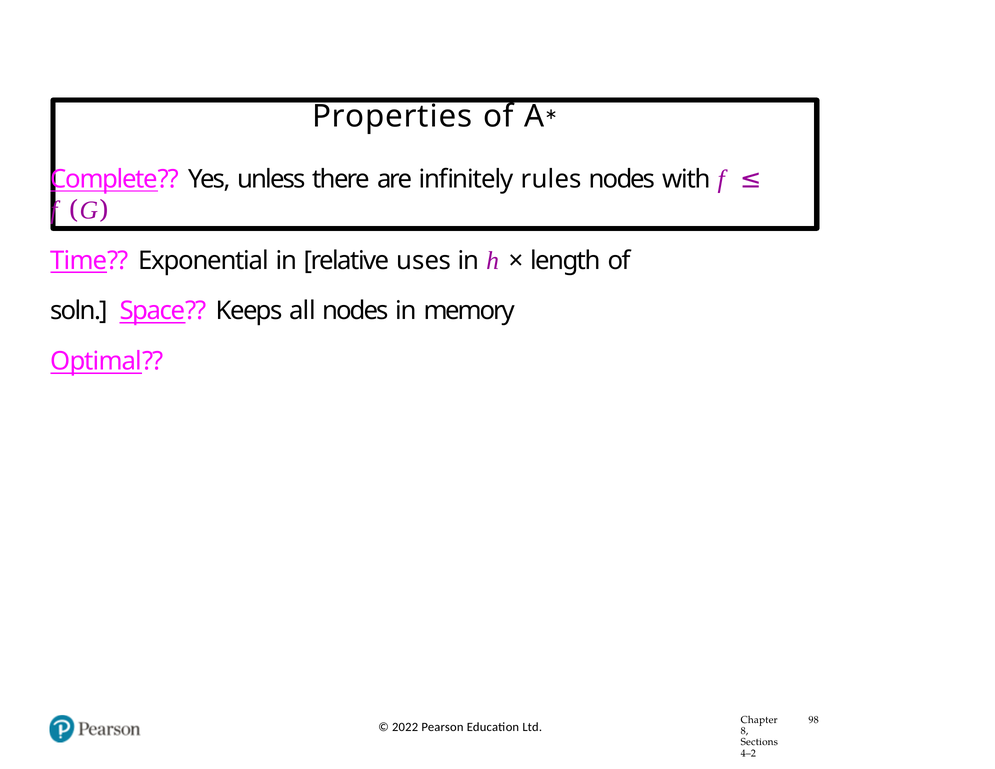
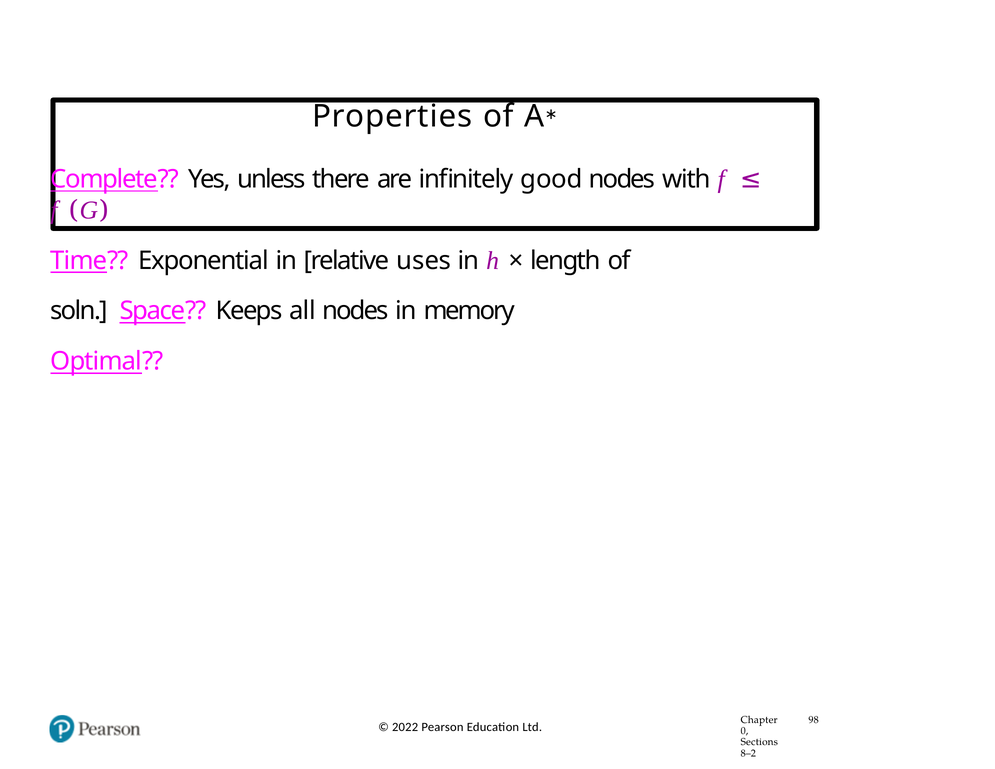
rules: rules -> good (552, 179)
8: 8 -> 0 (745, 731)
4–2: 4–2 -> 8–2 (748, 753)
